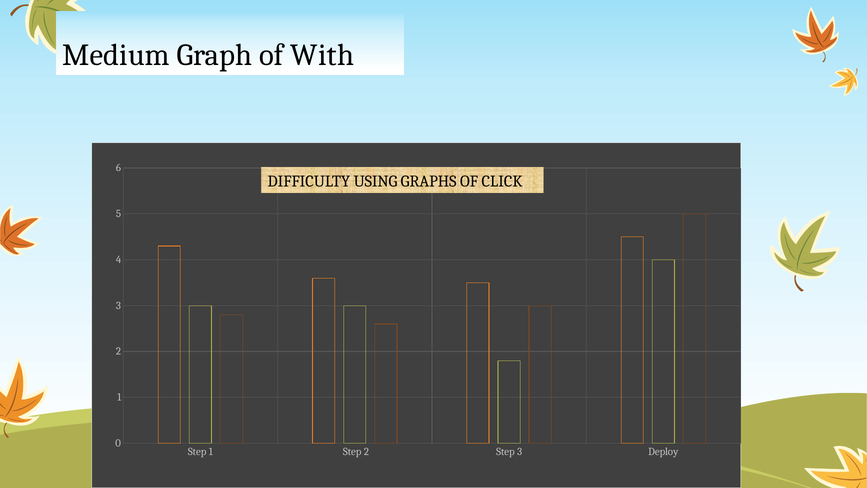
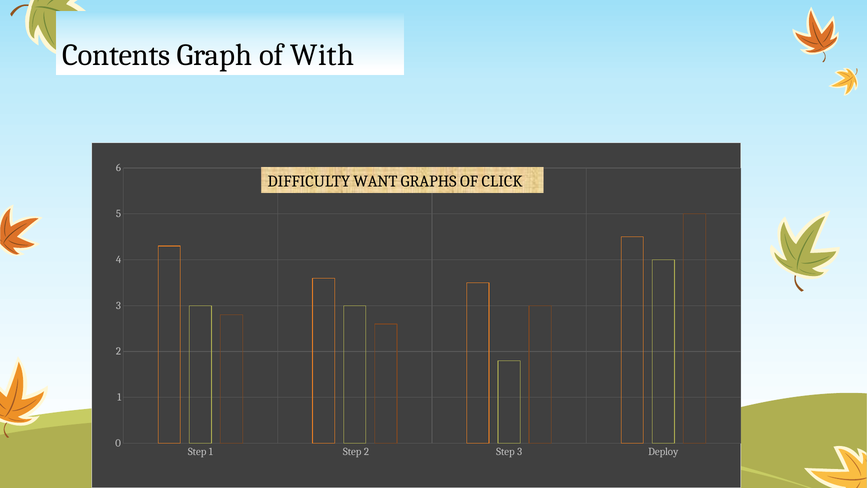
Medium: Medium -> Contents (116, 55)
USING: USING -> WANT (376, 181)
